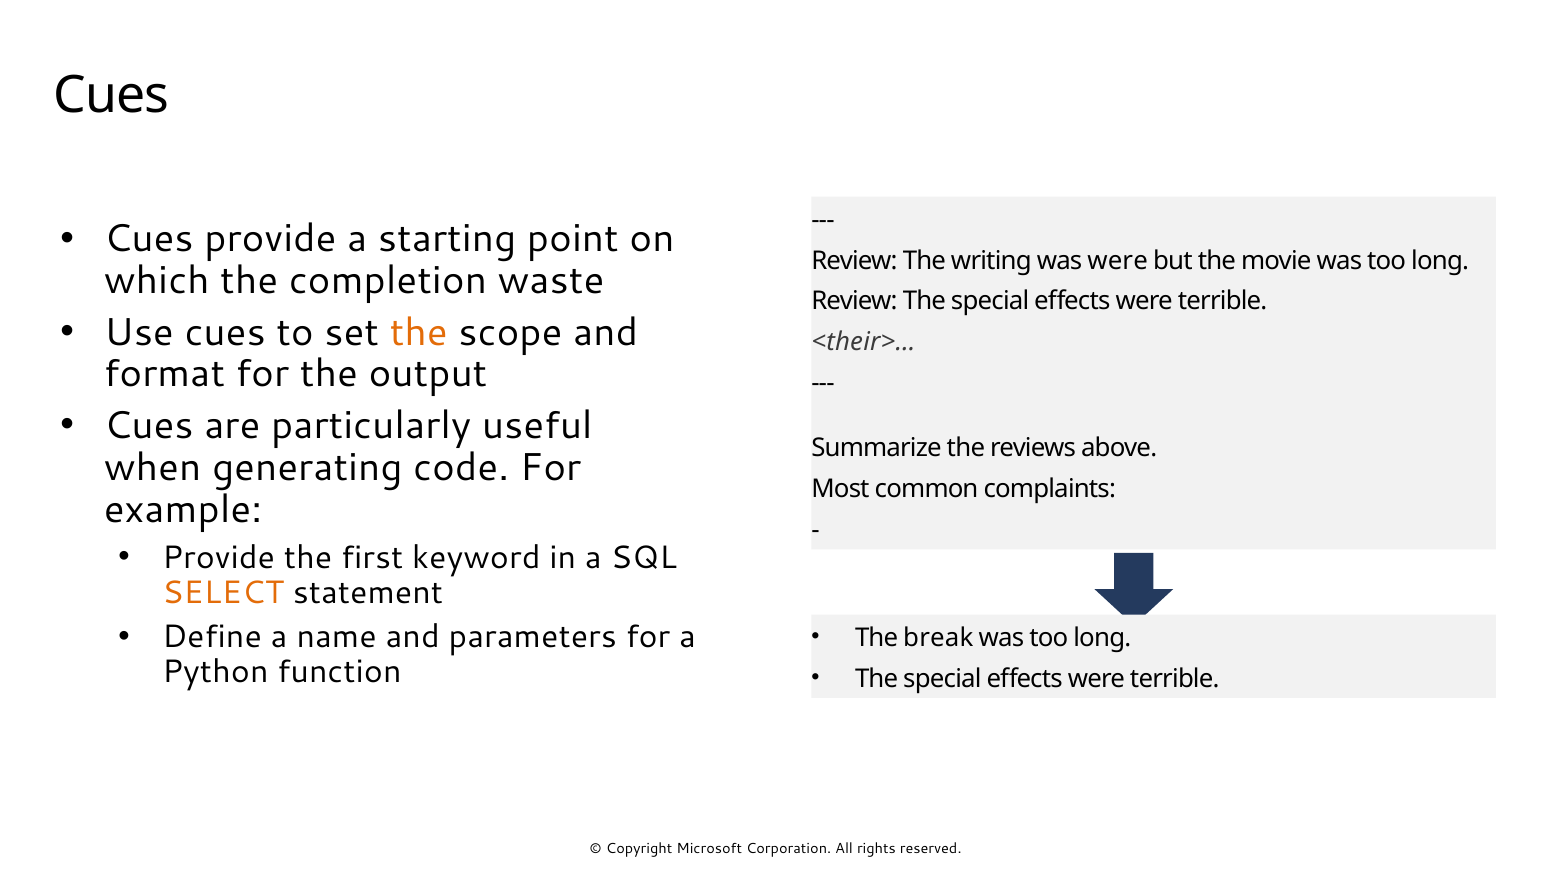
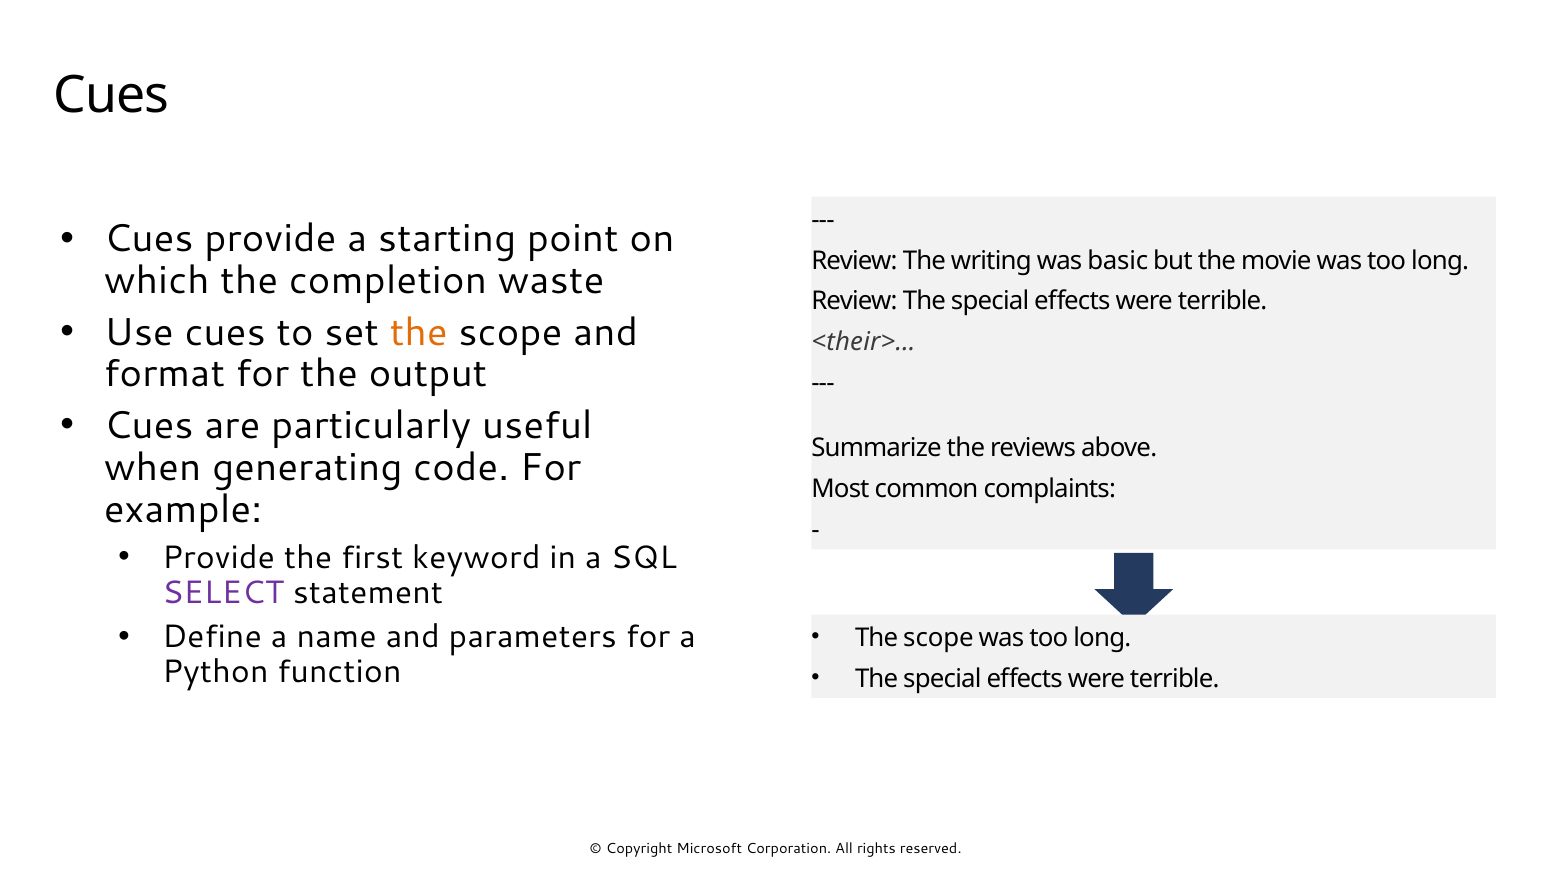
was were: were -> basic (1118, 261)
SELECT colour: orange -> purple (223, 593)
break: break -> scope (938, 638)
